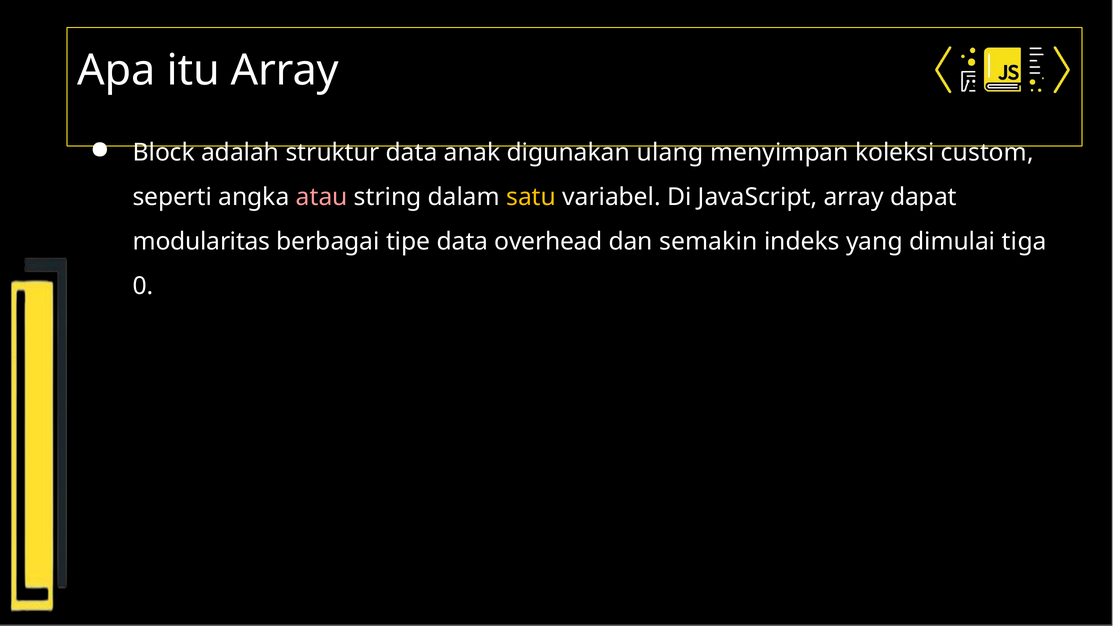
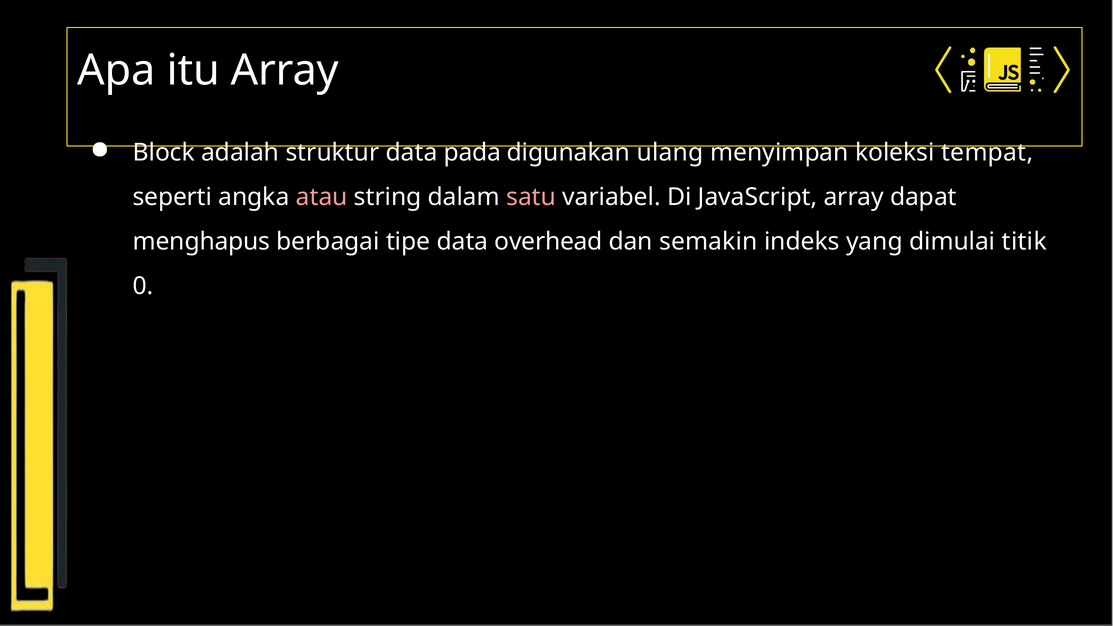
anak: anak -> pada (472, 153)
custom: custom -> tempat (987, 153)
satu colour: yellow -> pink (531, 197)
modularitas: modularitas -> menghapus (201, 242)
tiga: tiga -> titik (1024, 242)
